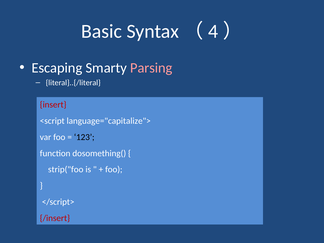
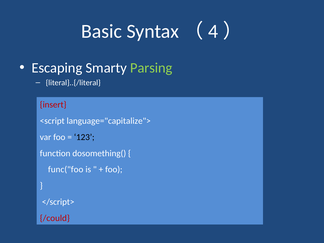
Parsing colour: pink -> light green (151, 68)
strip("foo: strip("foo -> func("foo (66, 170)
/insert: /insert -> /could (55, 218)
